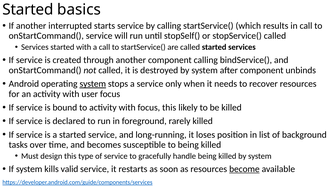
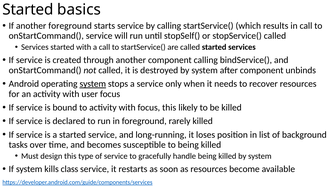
another interrupted: interrupted -> foreground (70, 26)
valid: valid -> class (69, 169)
become underline: present -> none (244, 169)
